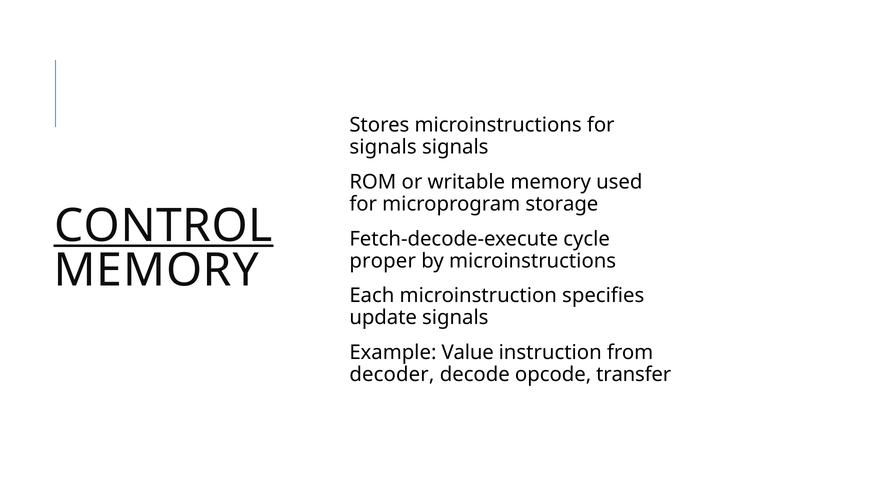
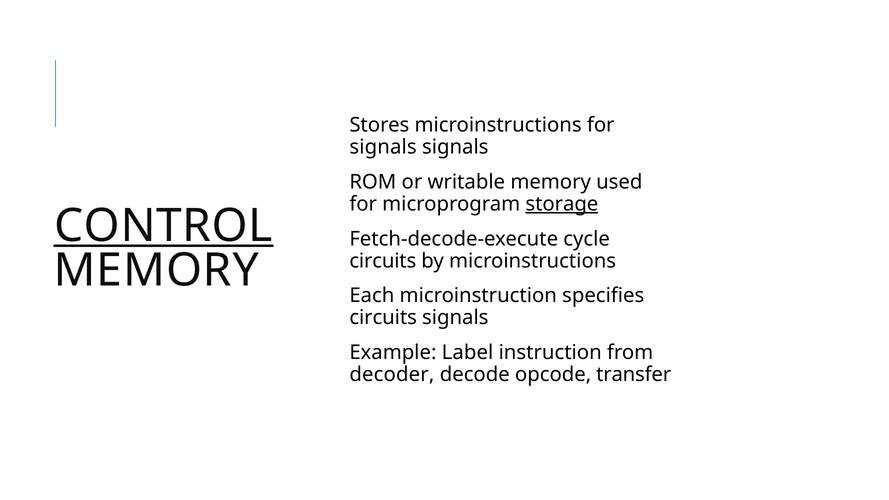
storage underline: none -> present (562, 204)
proper: proper -> circuits (383, 261)
update: update -> circuits (383, 318)
Value: Value -> Label (468, 353)
